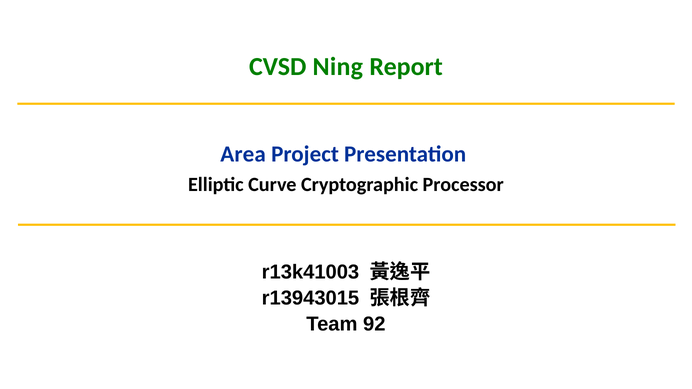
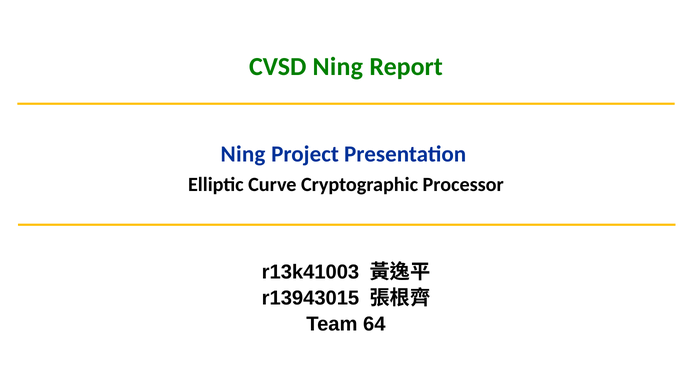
Area: Area -> Ning (243, 154)
92: 92 -> 64 (374, 324)
